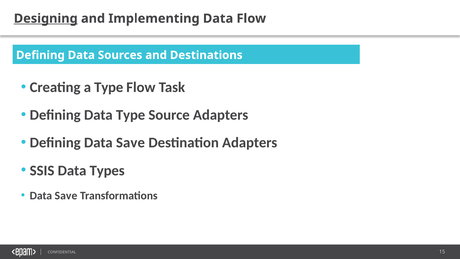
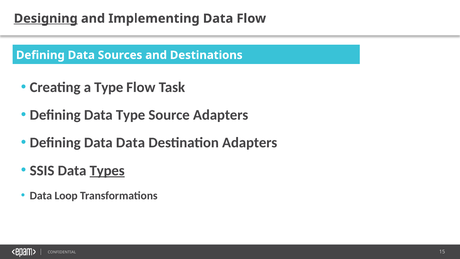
Defining Data Save: Save -> Data (131, 143)
Types underline: none -> present (107, 170)
Save: Save -> Loop (66, 196)
